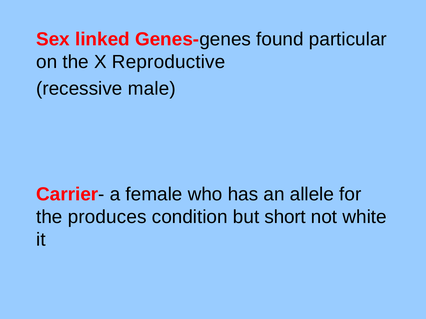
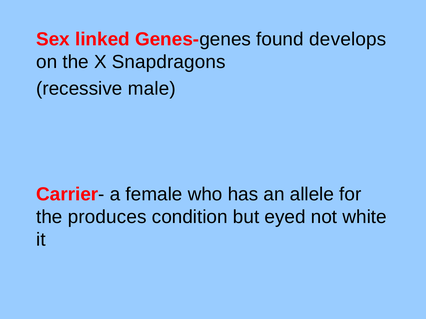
particular: particular -> develops (348, 39)
Reproductive: Reproductive -> Snapdragons (169, 62)
short: short -> eyed (285, 217)
